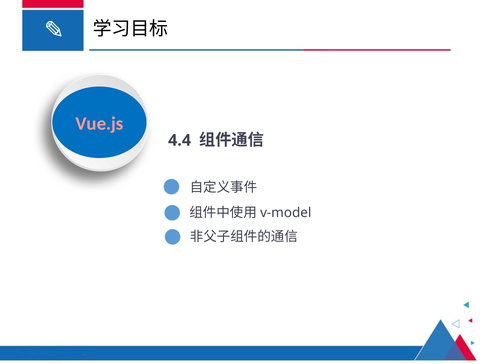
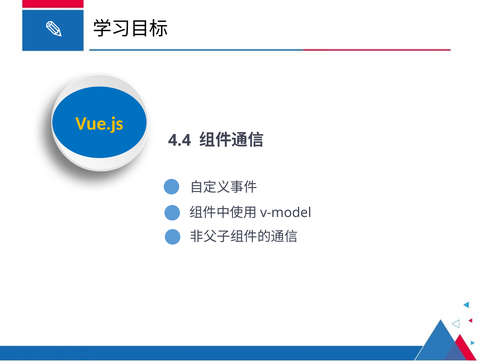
Vue.js colour: pink -> yellow (99, 123)
